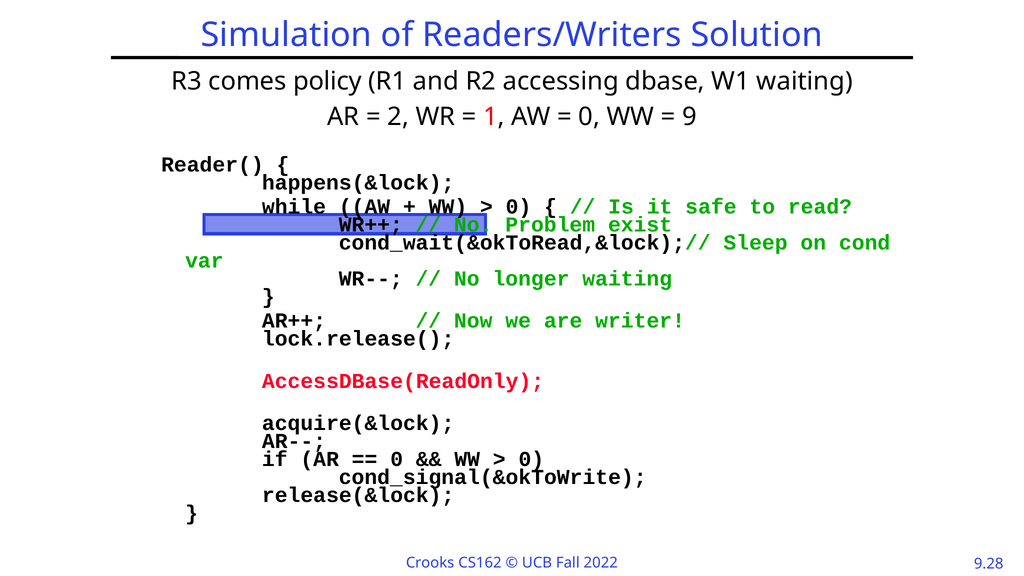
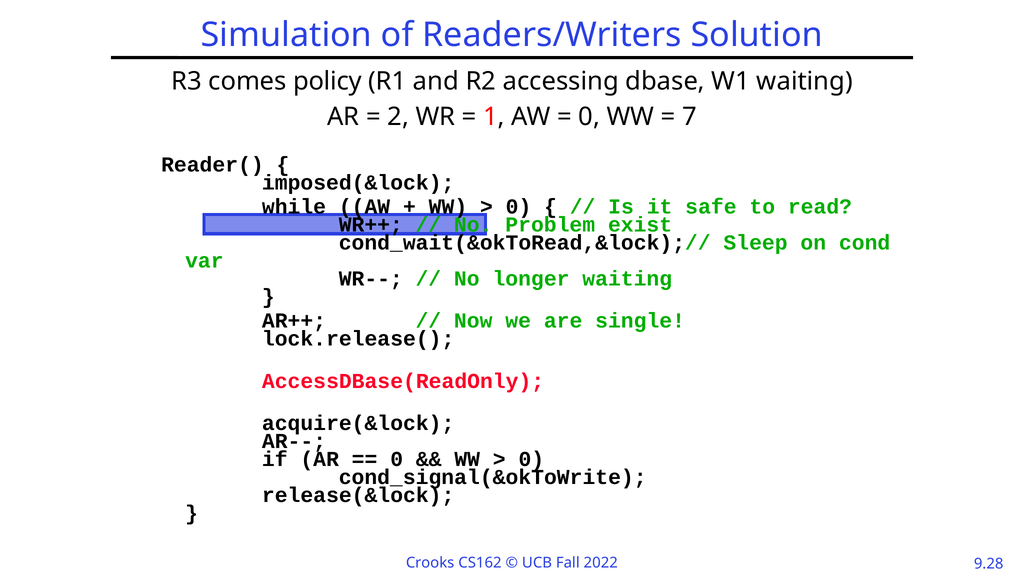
9: 9 -> 7 (689, 117)
happens(&lock: happens(&lock -> imposed(&lock (358, 183)
writer: writer -> single (640, 321)
